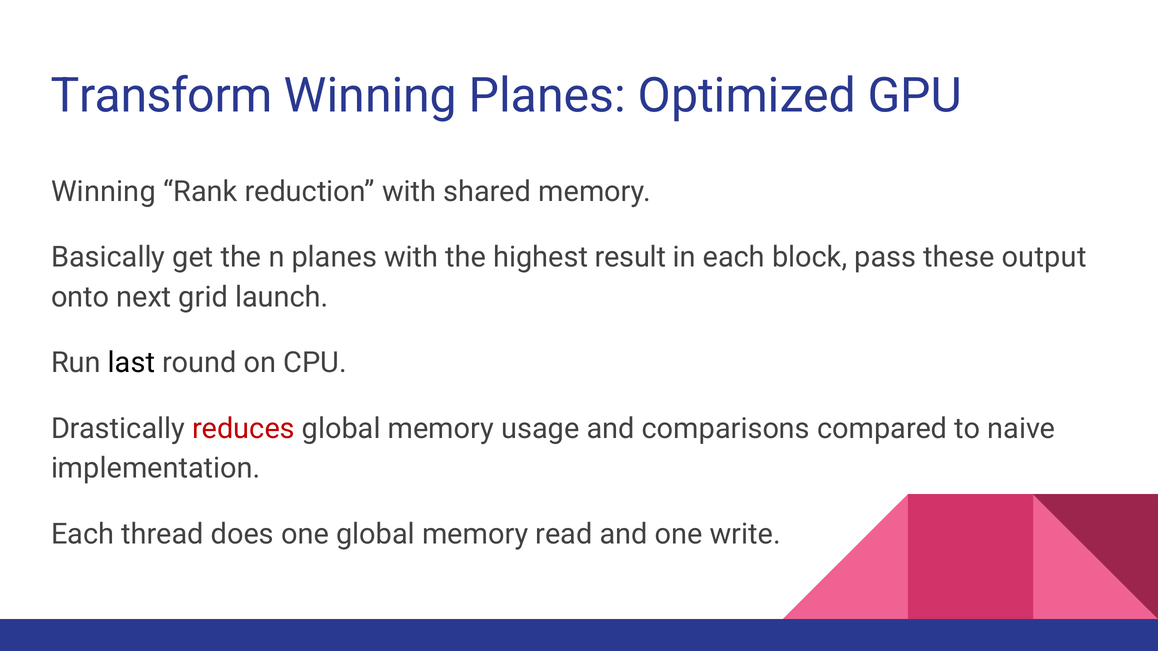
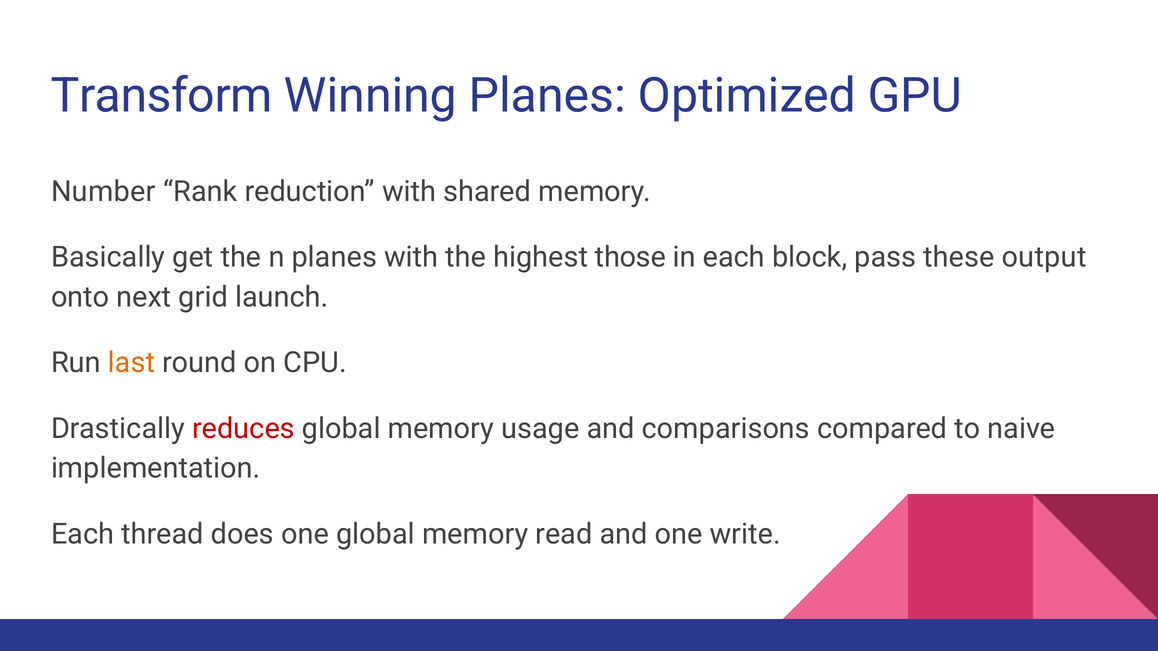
Winning: Winning -> Number (103, 192)
result: result -> those (630, 258)
last colour: black -> orange (131, 363)
